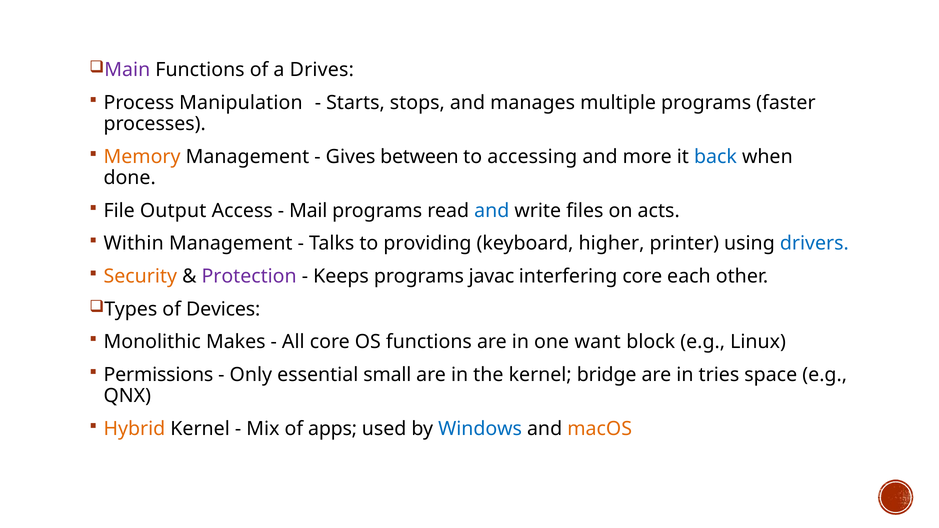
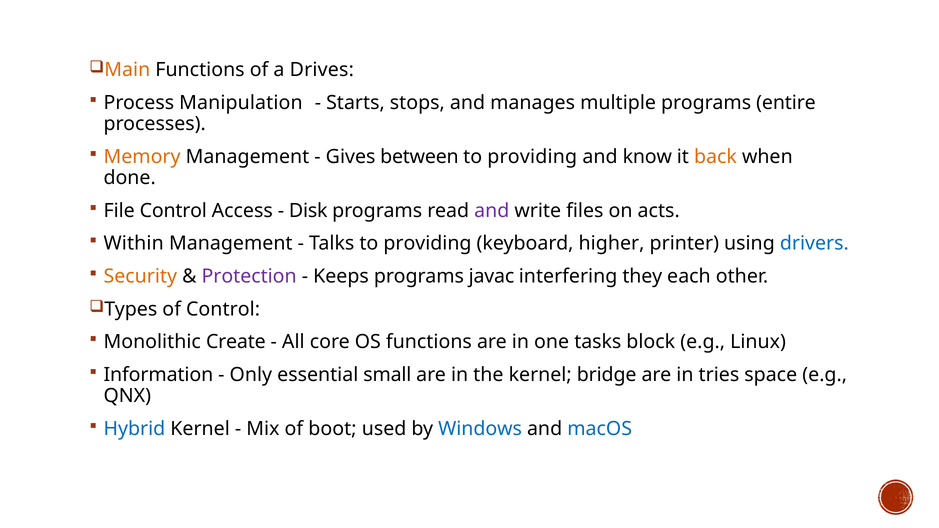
Main colour: purple -> orange (127, 70)
faster: faster -> entire (786, 103)
accessing: accessing -> providing (532, 157)
more: more -> know (647, 157)
back colour: blue -> orange (715, 157)
File Output: Output -> Control (173, 211)
Mail: Mail -> Disk (308, 211)
and colour: blue -> purple (492, 211)
interfering core: core -> they (642, 276)
of Devices: Devices -> Control (223, 309)
Makes: Makes -> Create (236, 342)
want: want -> tasks (598, 342)
Permissions: Permissions -> Information (158, 375)
Hybrid colour: orange -> blue (134, 429)
apps: apps -> boot (332, 429)
macOS colour: orange -> blue (600, 429)
